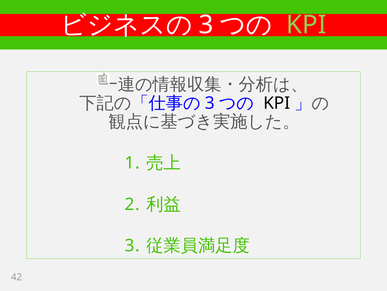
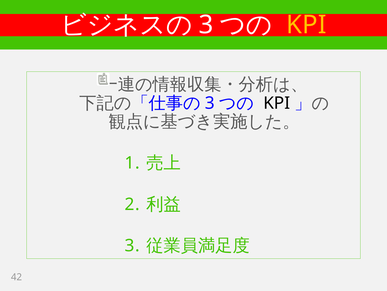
KPI colour: light green -> yellow (306, 25)
